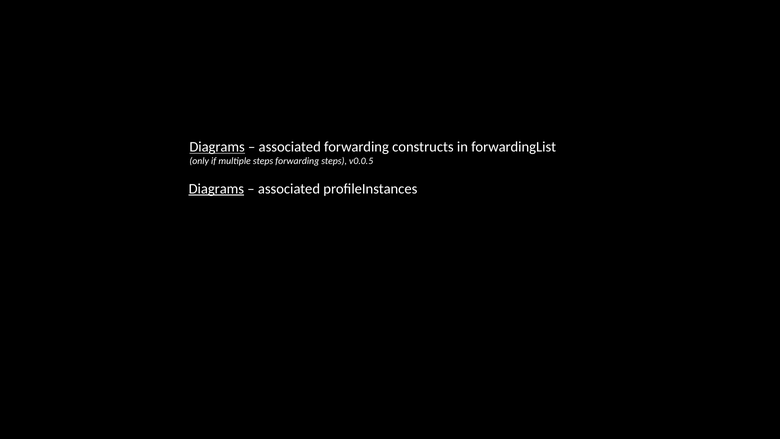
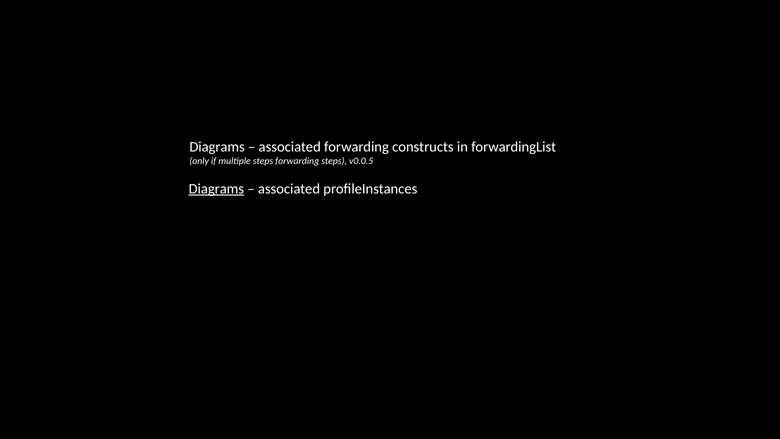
Diagrams underline: present -> none (217, 147)
